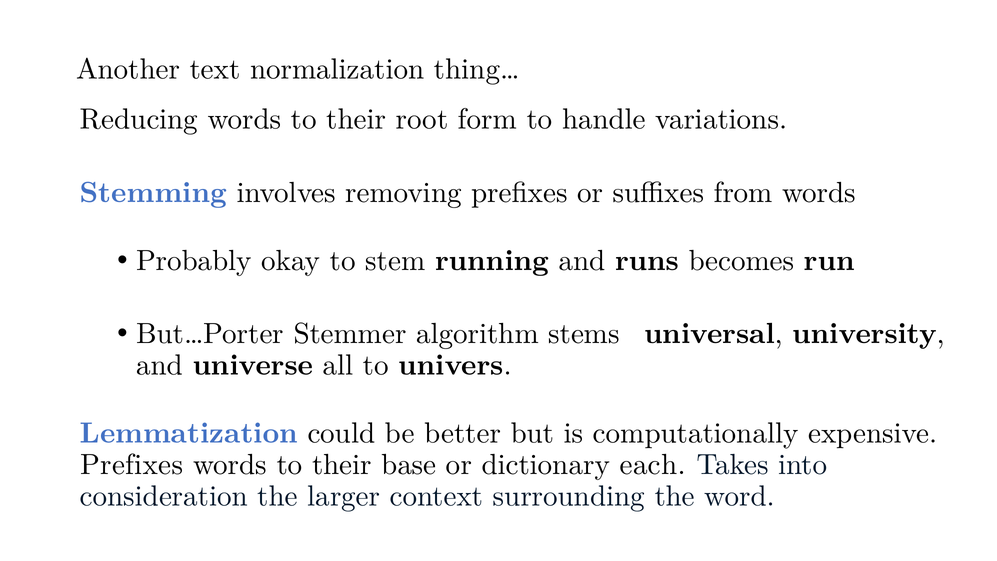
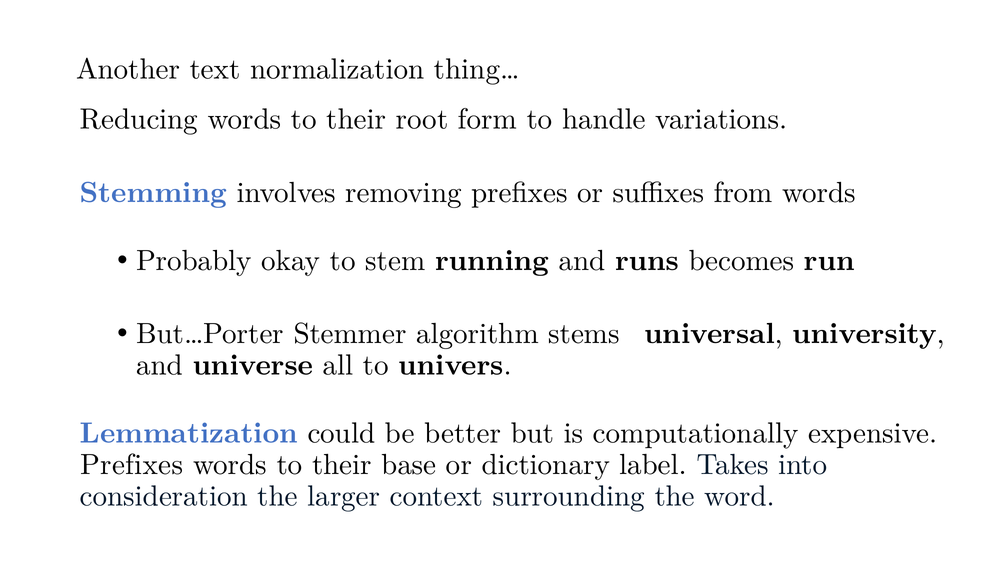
each: each -> label (653, 464)
